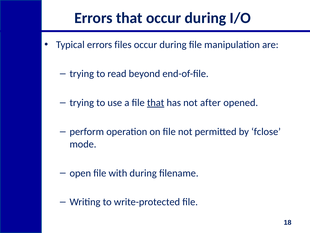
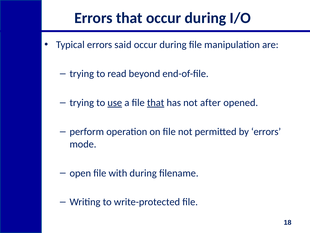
files: files -> said (123, 45)
use underline: none -> present (115, 102)
by fclose: fclose -> errors (266, 131)
